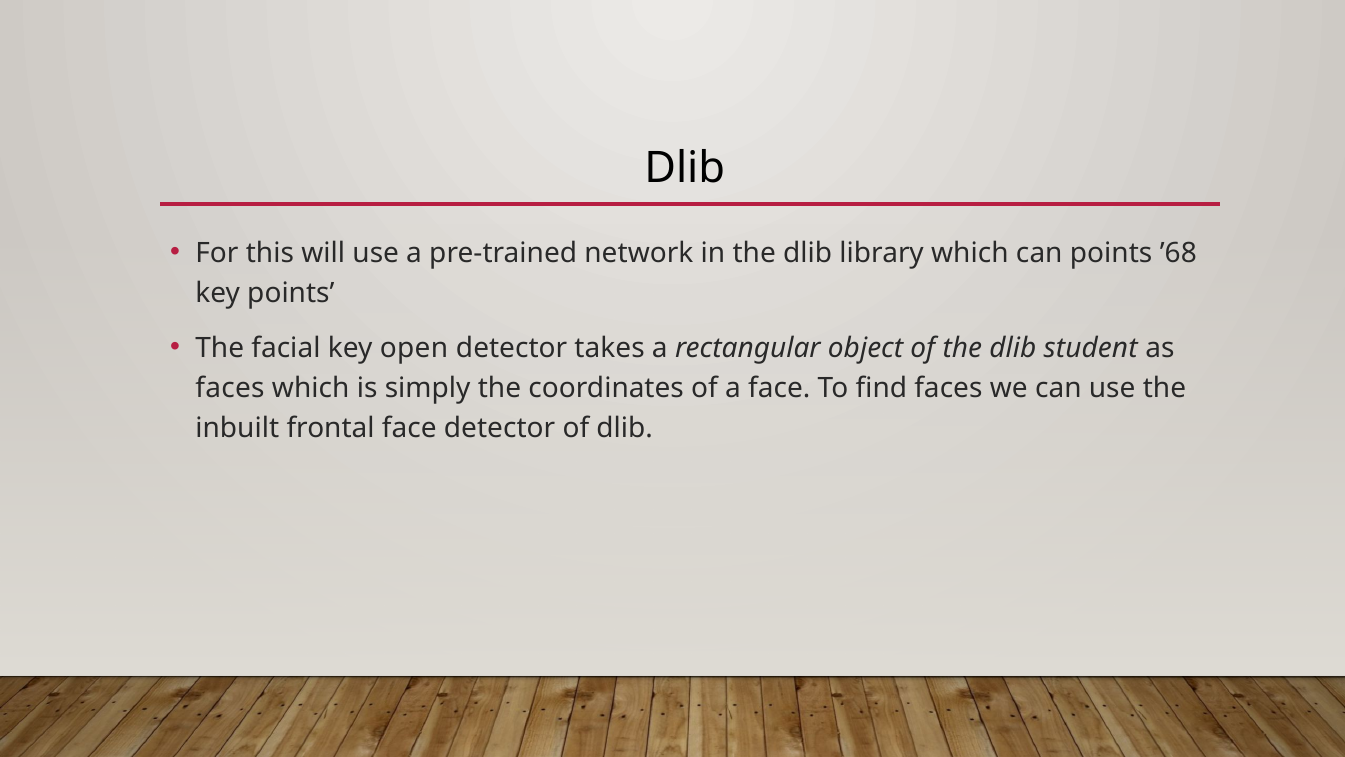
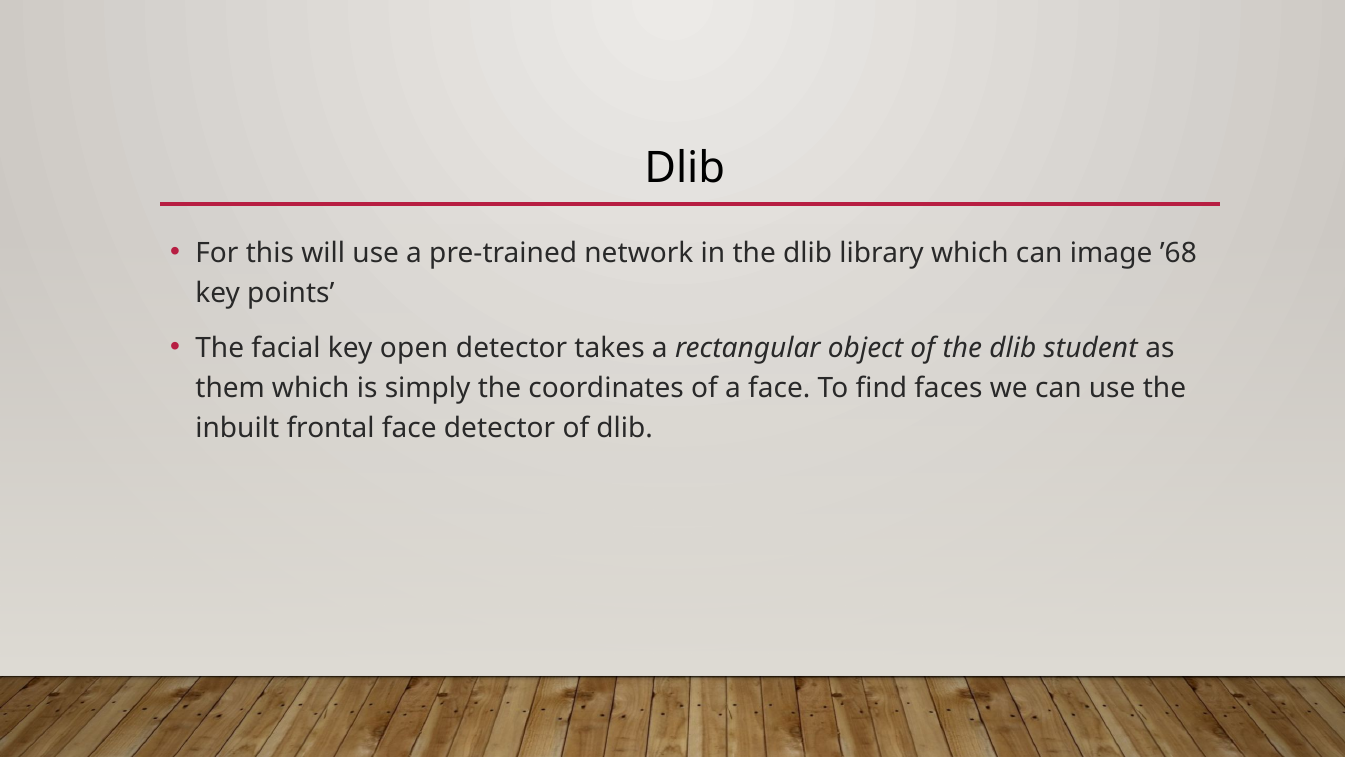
can points: points -> image (1111, 253)
faces: faces -> them (230, 388)
